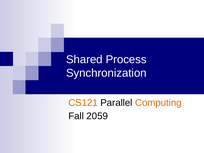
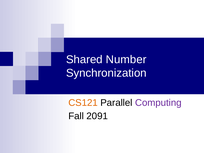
Process: Process -> Number (126, 59)
Computing colour: orange -> purple (158, 103)
2059: 2059 -> 2091 (97, 116)
